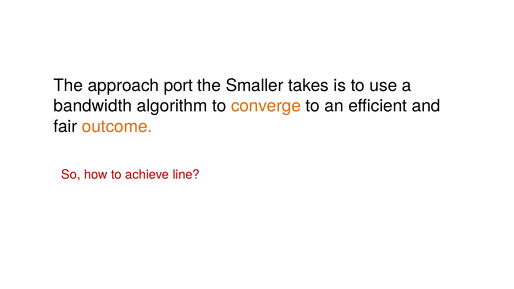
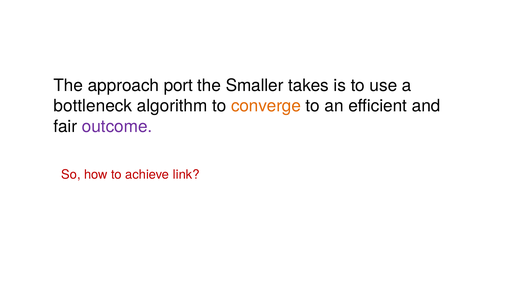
bandwidth: bandwidth -> bottleneck (93, 106)
outcome colour: orange -> purple (117, 127)
line: line -> link (186, 175)
